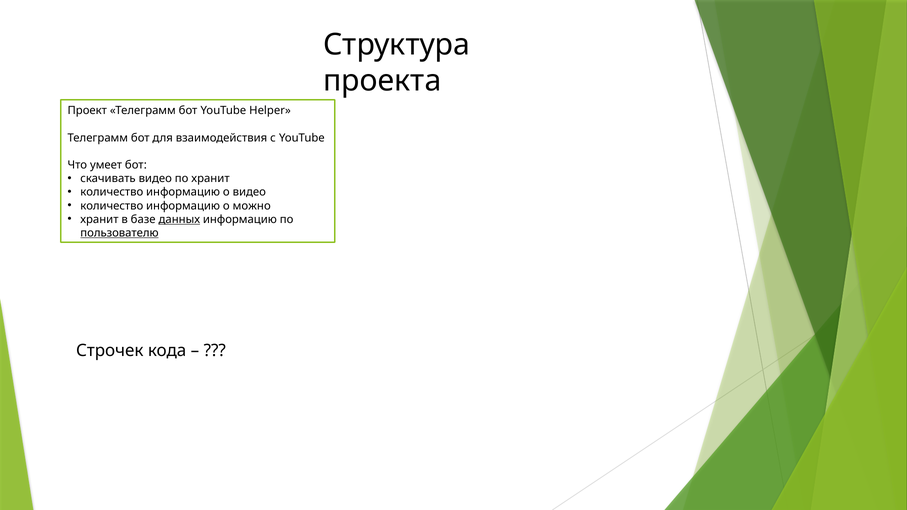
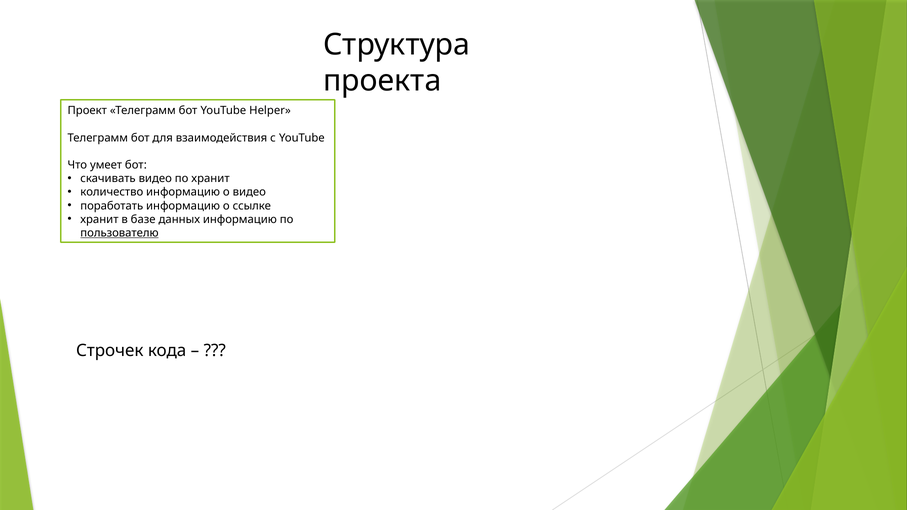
количество: количество -> поработать (112, 206)
можно: можно -> ссылке (252, 206)
данных underline: present -> none (179, 219)
